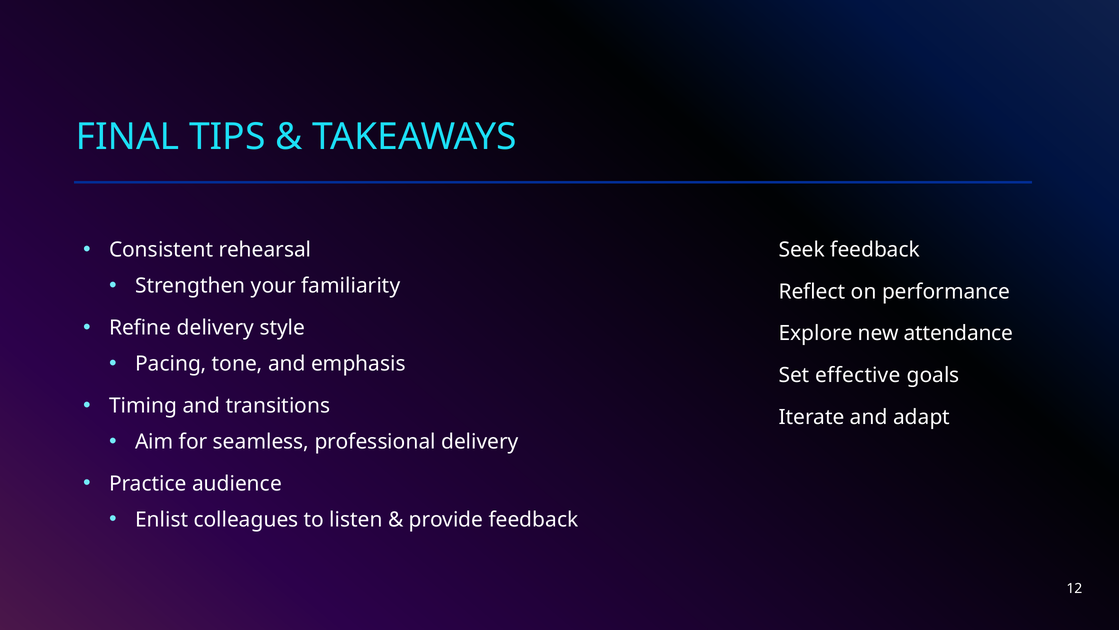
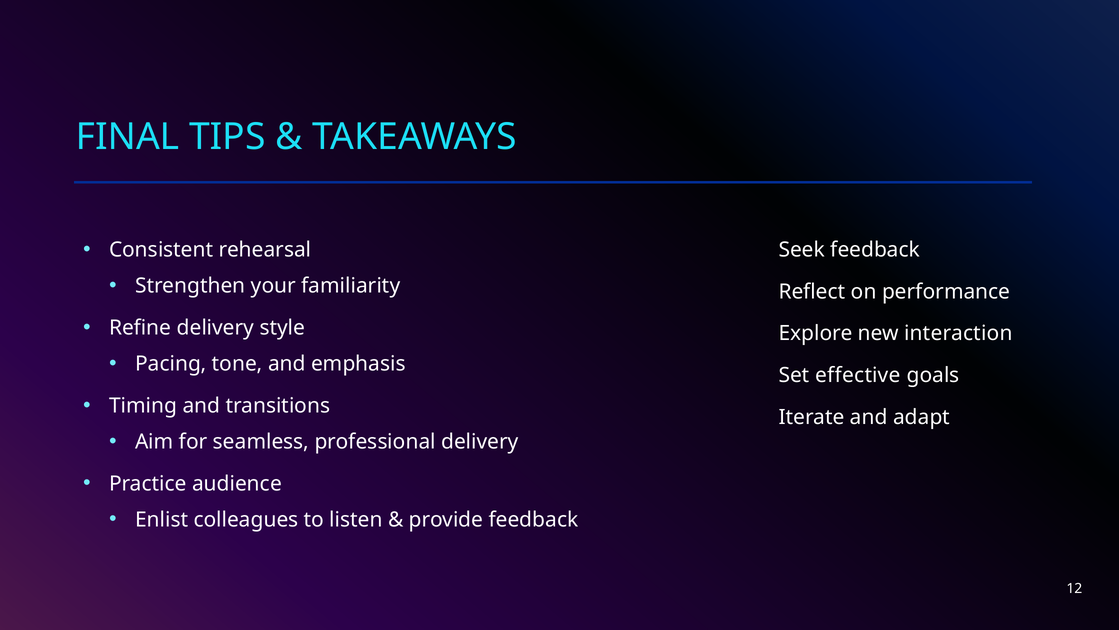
attendance: attendance -> interaction (958, 333)
